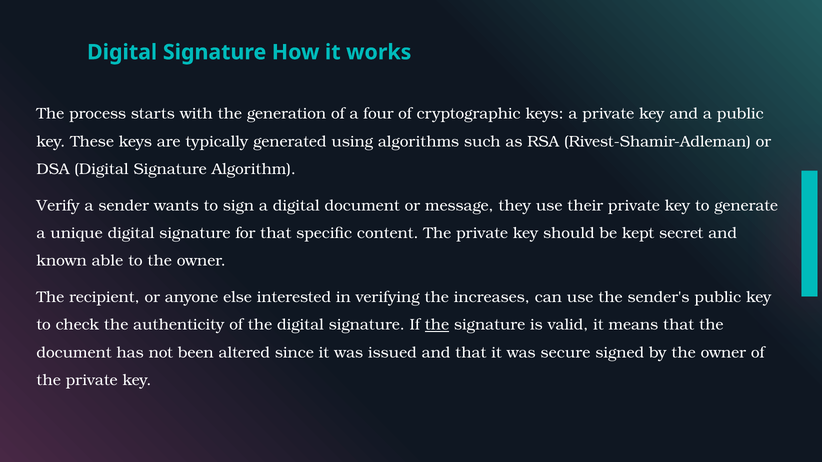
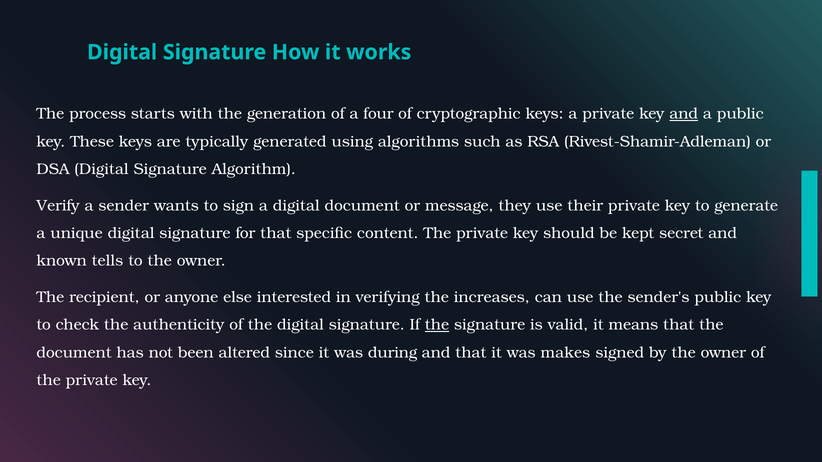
and underline: none -> present (684, 114)
able: able -> tells (107, 261)
issued: issued -> during (392, 353)
secure: secure -> makes (565, 353)
